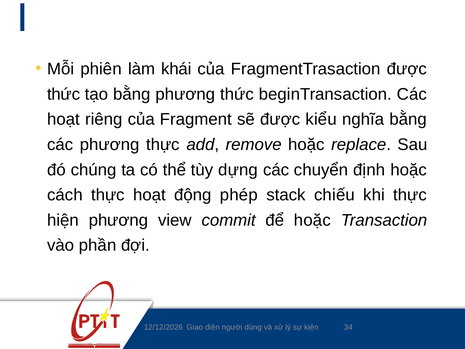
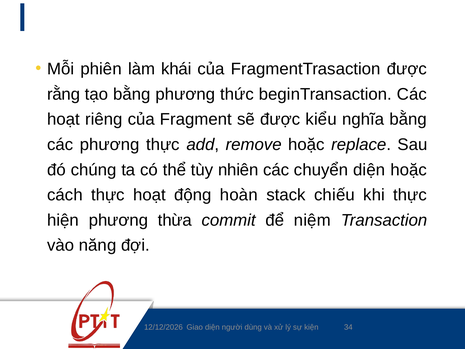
thức: thức -> rằng (64, 94)
dựng: dựng -> nhiên (238, 170)
chuyển định: định -> diện (369, 170)
phép: phép -> hoàn (239, 195)
view: view -> thừa (175, 220)
để hoặc: hoặc -> niệm (312, 220)
phần: phần -> năng (98, 245)
